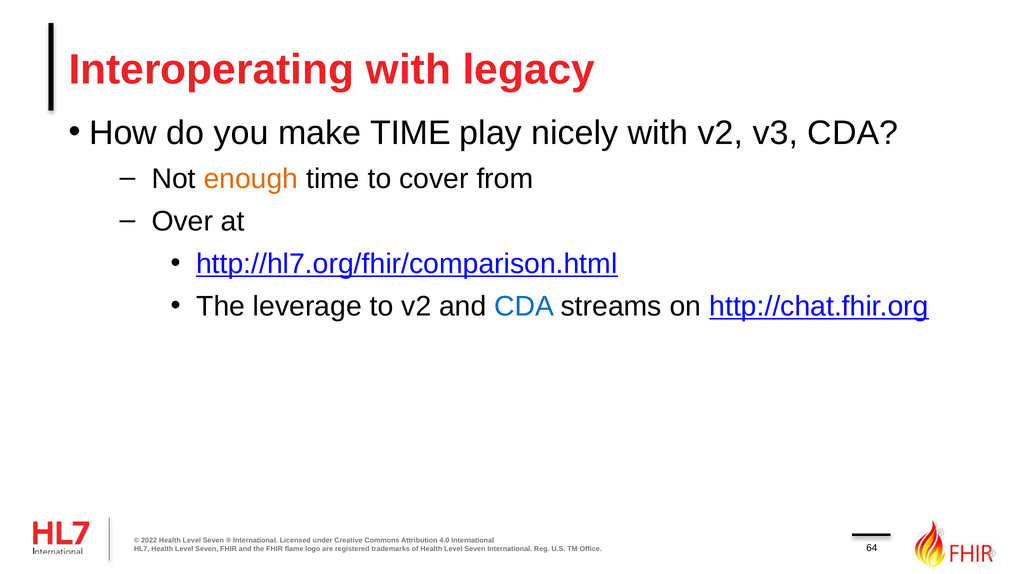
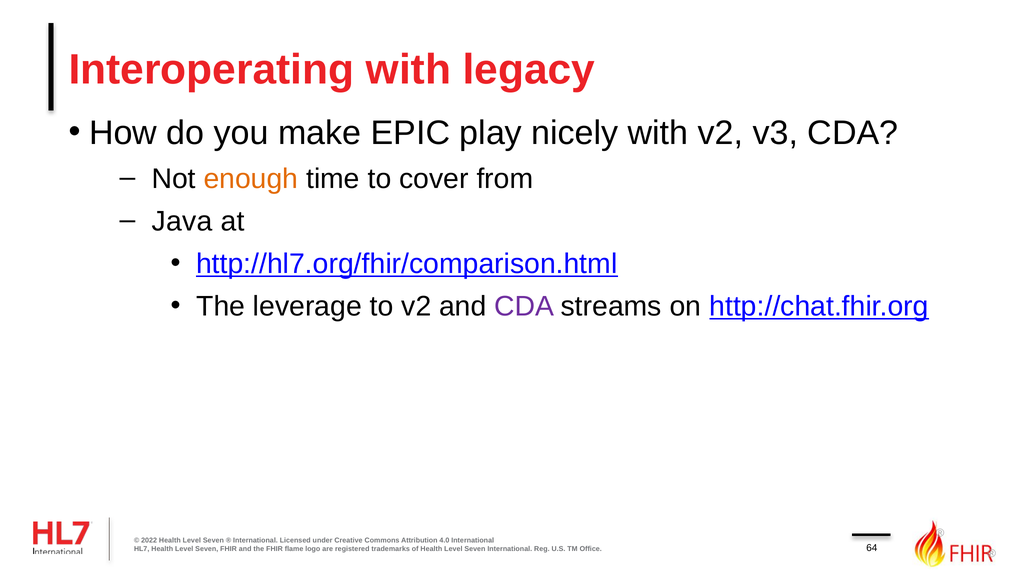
make TIME: TIME -> EPIC (410, 133)
Over: Over -> Java (182, 221)
CDA colour: blue -> purple (524, 307)
